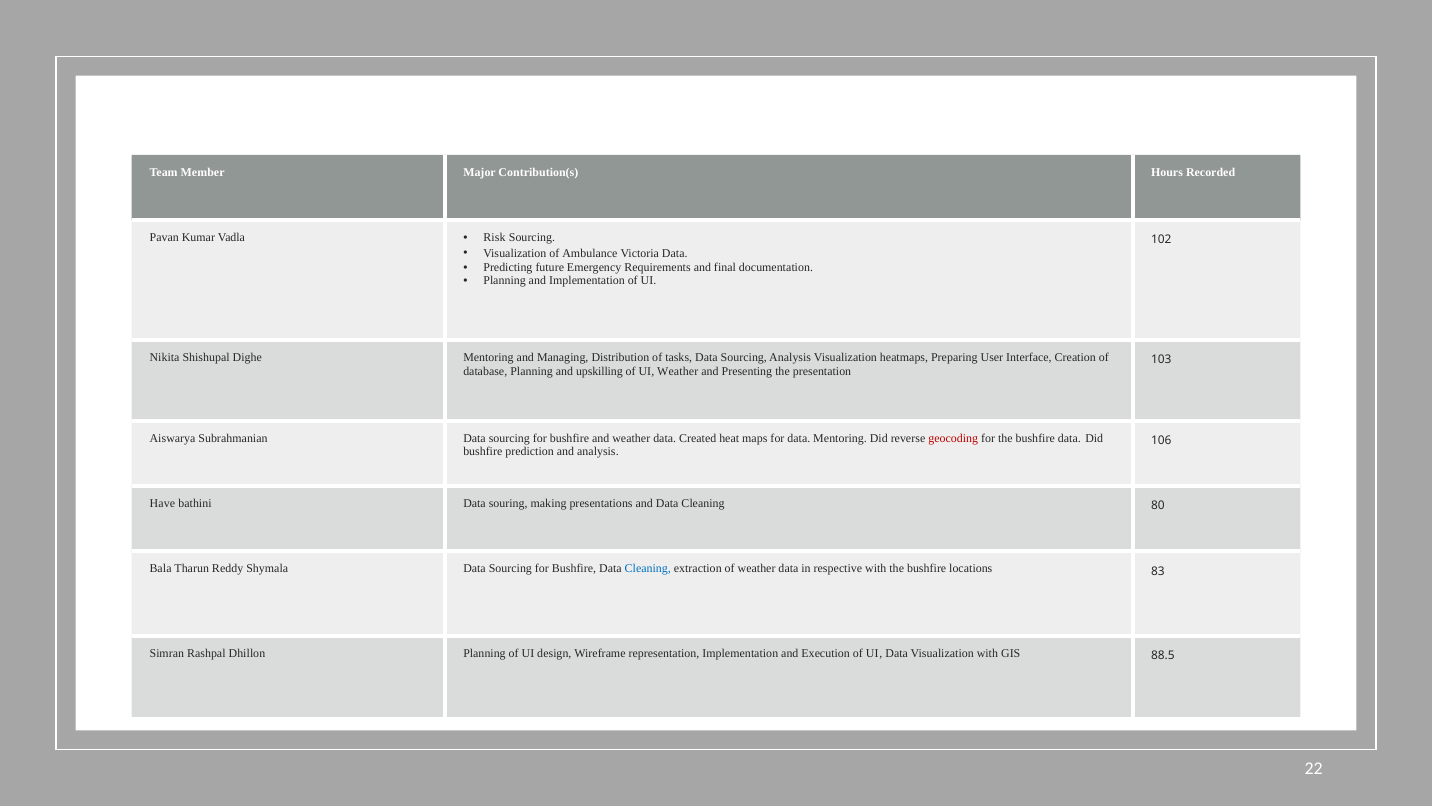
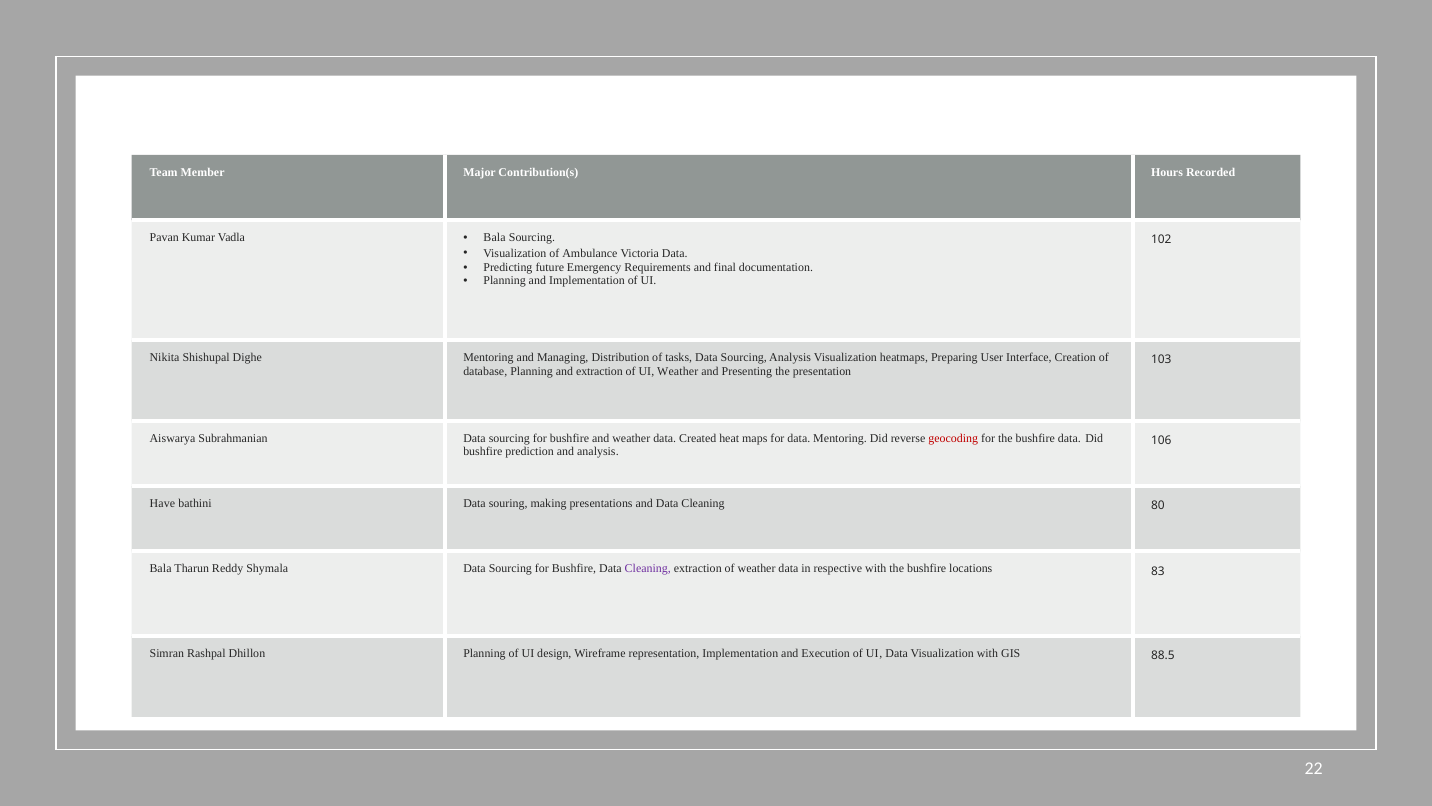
Risk: Risk -> Bala (495, 238)
and upskilling: upskilling -> extraction (599, 371)
Cleaning colour: blue -> purple (648, 569)
